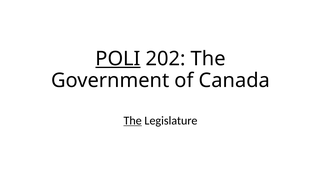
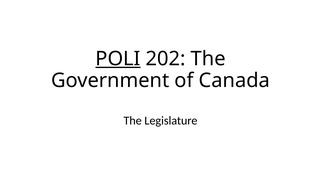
The underline: present -> none (133, 120)
